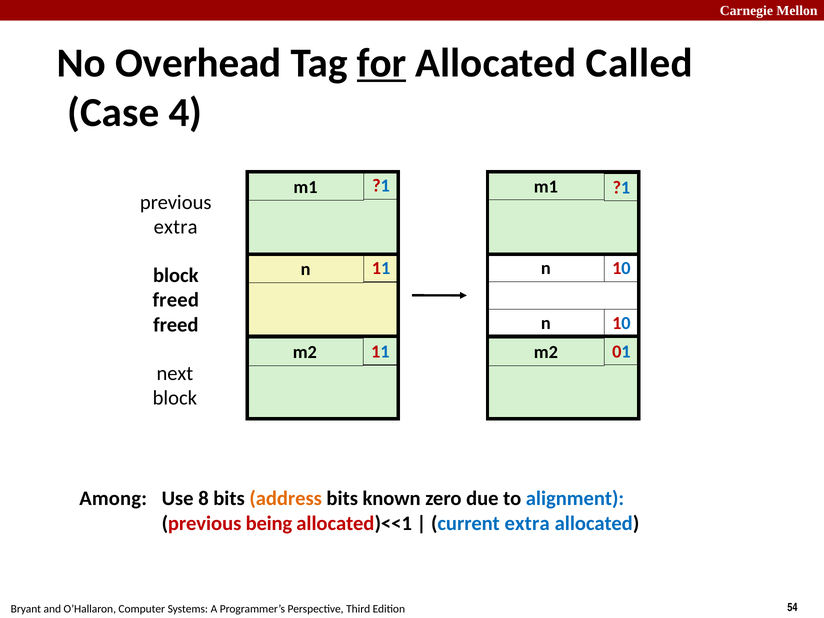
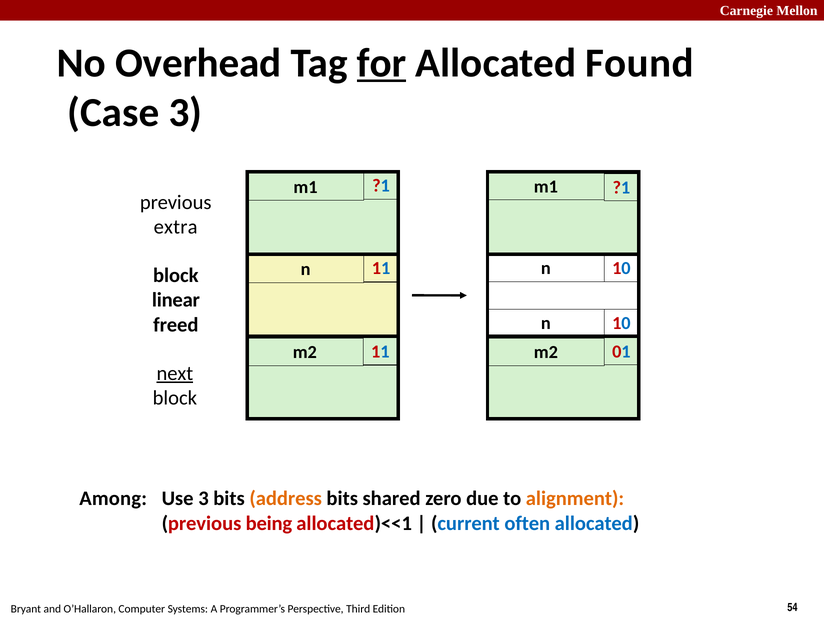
Called: Called -> Found (639, 63)
Case 4: 4 -> 3 (185, 113)
freed: freed -> linear (176, 300)
next underline: none -> present (175, 373)
Use 8: 8 -> 3 (203, 499)
known: known -> shared (392, 499)
alignment colour: blue -> orange (575, 499)
current extra: extra -> often (527, 523)
